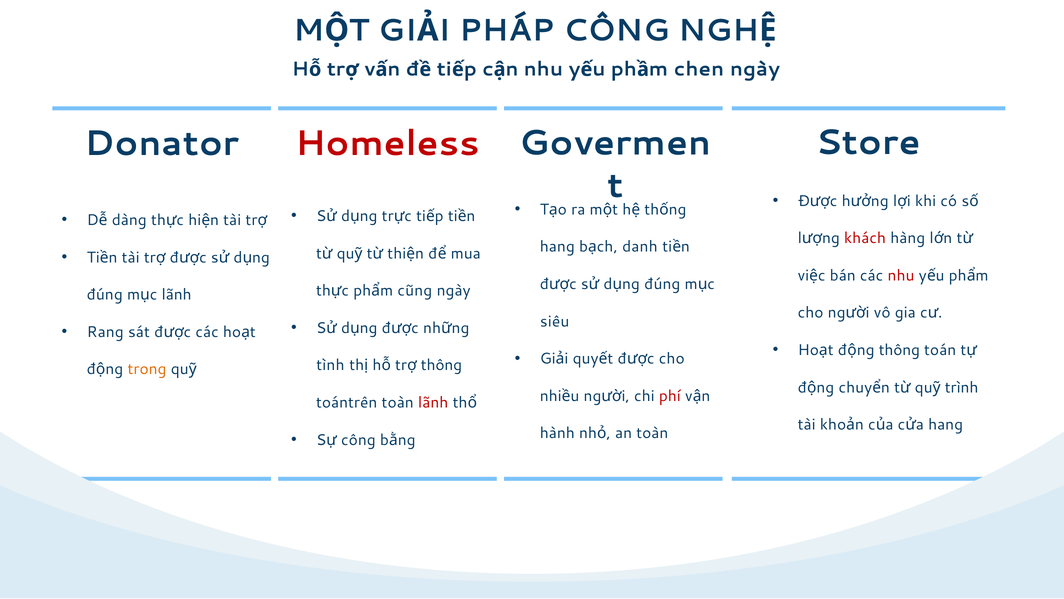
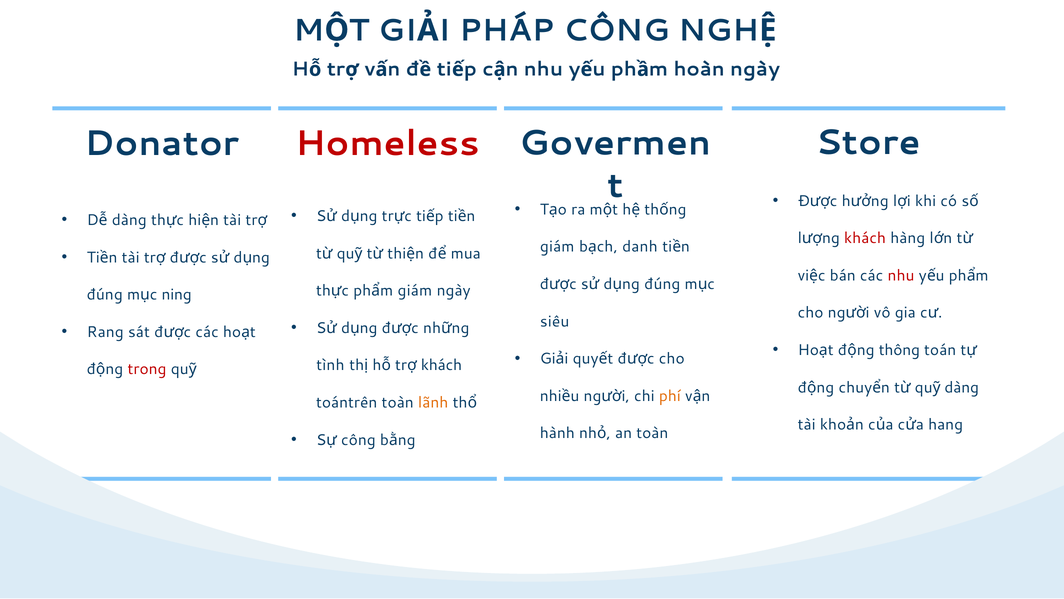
chen: chen -> hoàn (699, 69)
hang: hang -> giám (557, 247)
cũng: cũng -> giám (415, 291)
lãnh: lãnh -> ning (177, 295)
thông: thông -> khách (441, 365)
trong colour: orange -> red (147, 369)
trình: trình -> dàng (962, 387)
phí colour: red -> orange (670, 396)
lãnh colour: red -> orange (433, 402)
